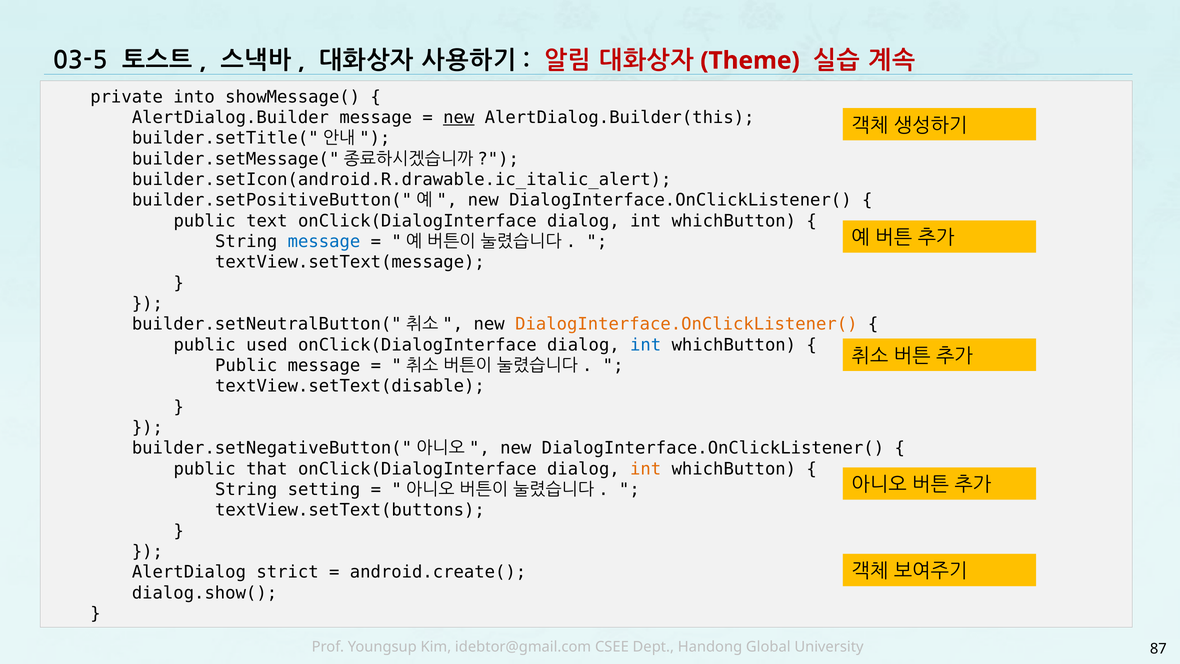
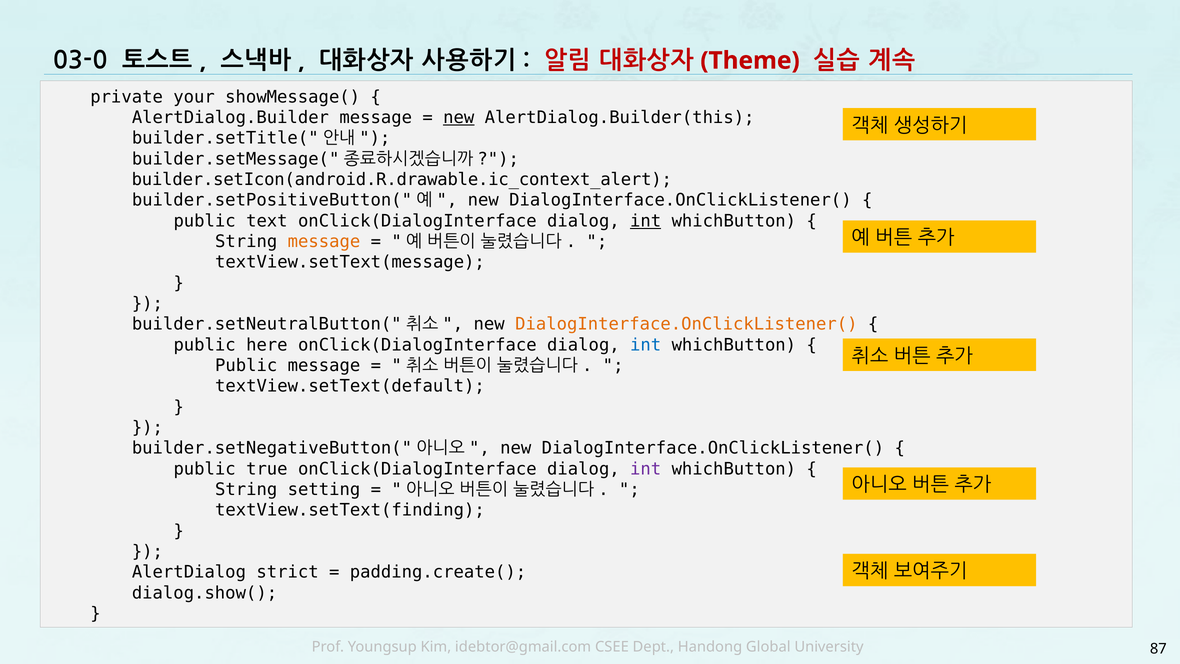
03-5: 03-5 -> 03-0 (80, 61)
into: into -> your (194, 97)
builder.setIcon(android.R.drawable.ic_italic_alert: builder.setIcon(android.R.drawable.ic_italic_alert -> builder.setIcon(android.R.drawable.ic_context_alert (402, 179)
int underline: none -> present (646, 221)
message colour: blue -> orange (324, 241)
used: used -> here (267, 345)
textView.setText(disable: textView.setText(disable -> textView.setText(default (350, 386)
that: that -> true (267, 469)
int colour: orange -> purple (646, 469)
textView.setText(buttons: textView.setText(buttons -> textView.setText(finding (350, 510)
android.create(: android.create( -> padding.create( (438, 572)
